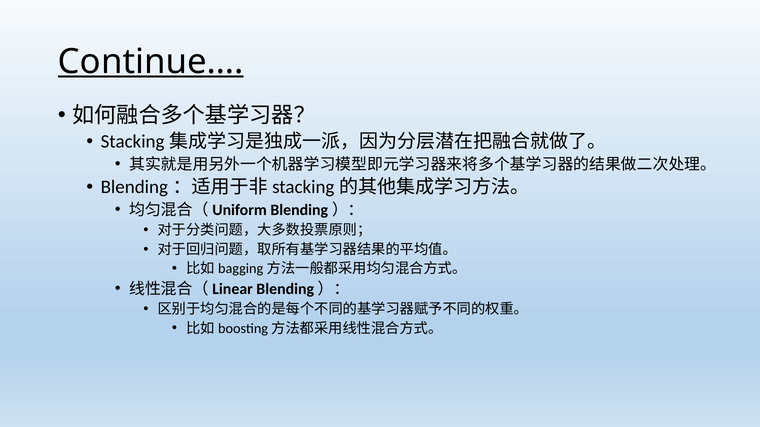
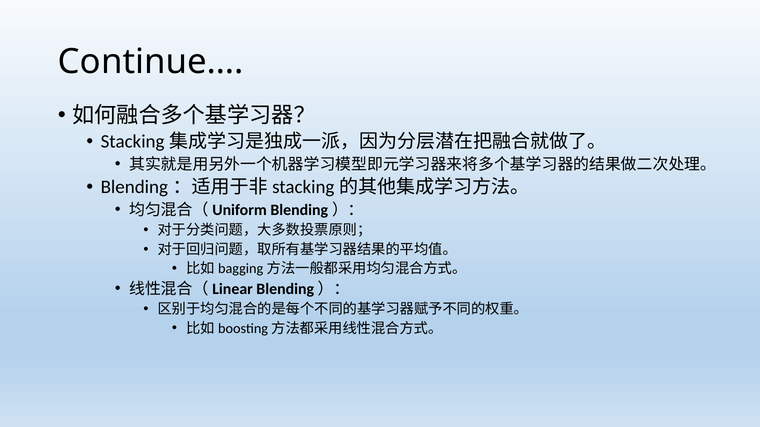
Continue… underline: present -> none (151, 62)
